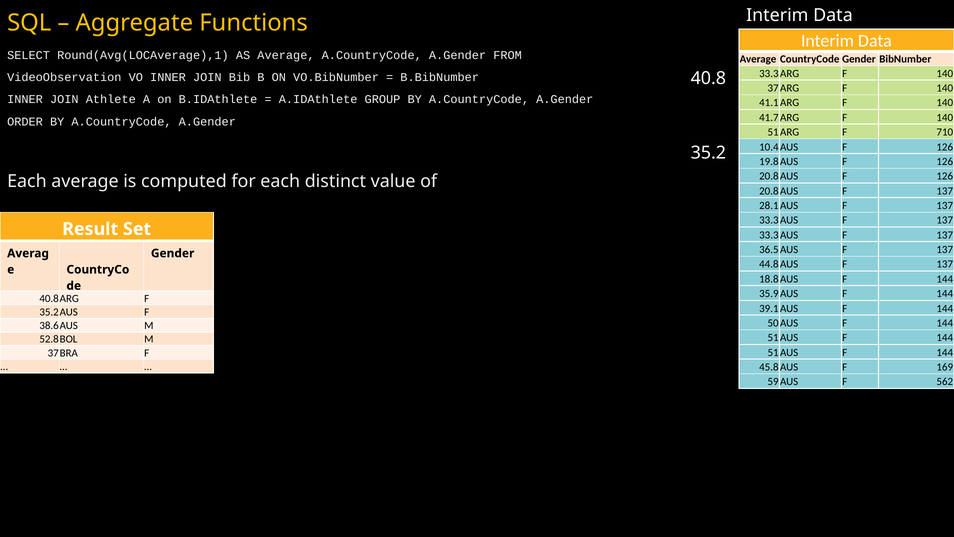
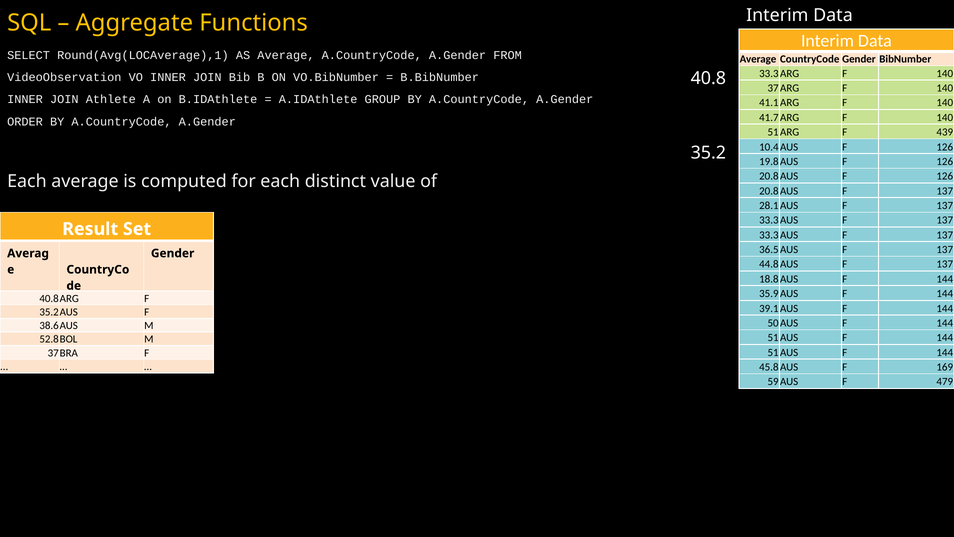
710: 710 -> 439 (945, 132)
562: 562 -> 479 (945, 382)
